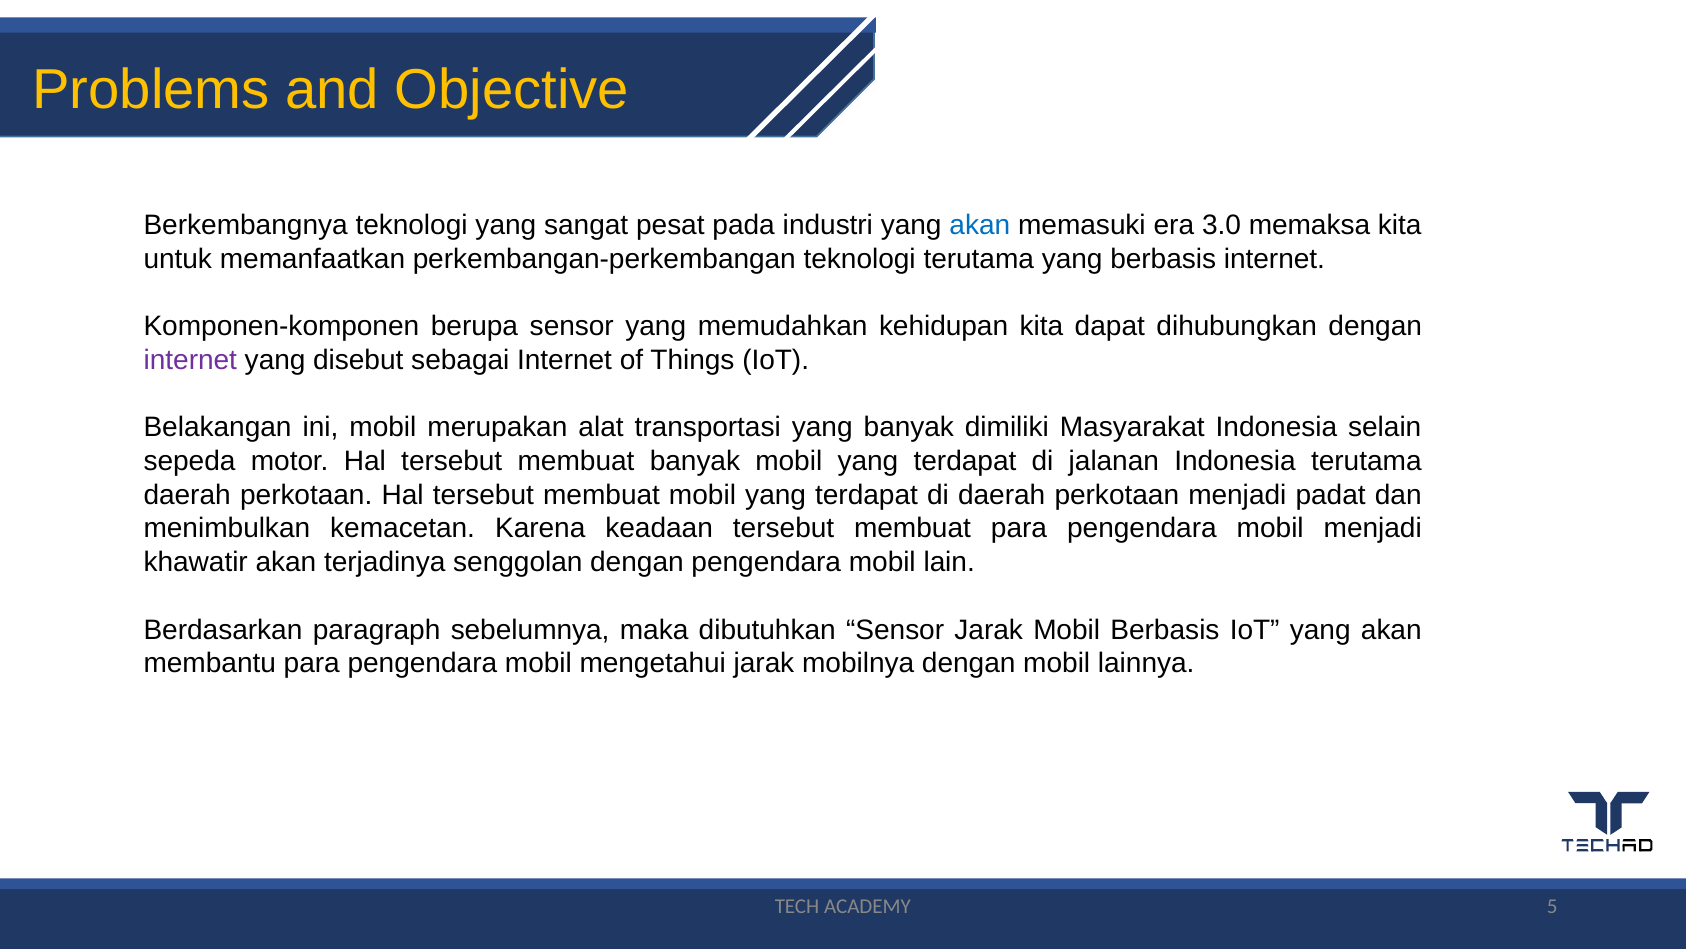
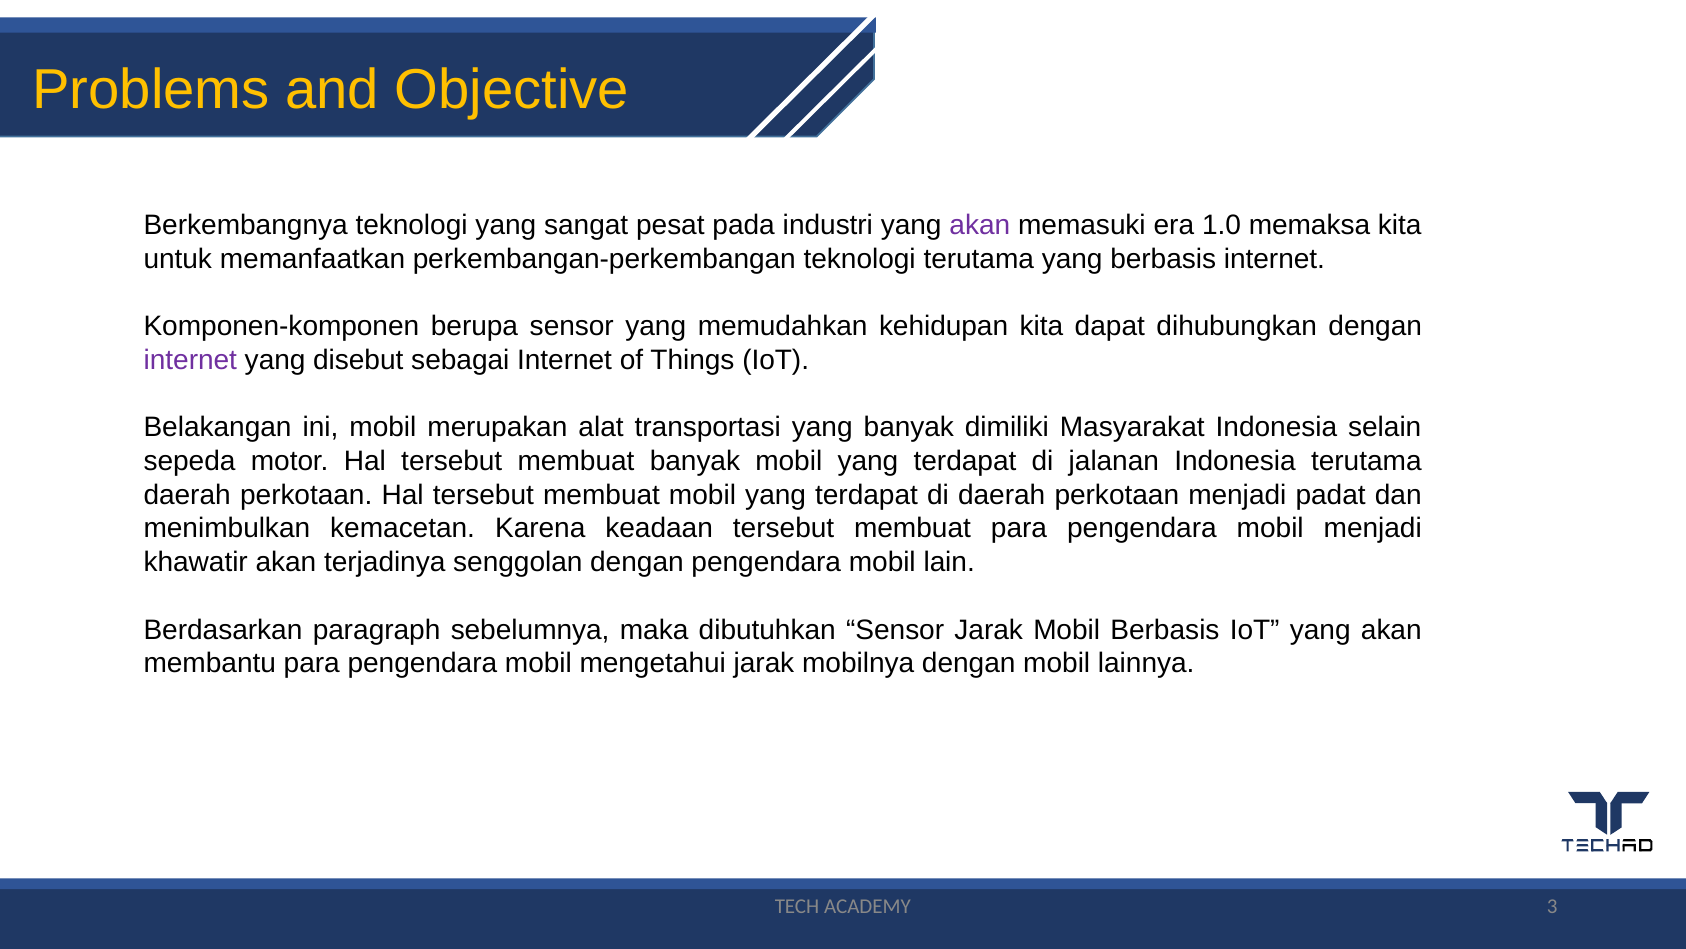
akan colour: blue -> purple (980, 225)
3.0: 3.0 -> 1.0 (1222, 225)
5: 5 -> 3 (1552, 905)
